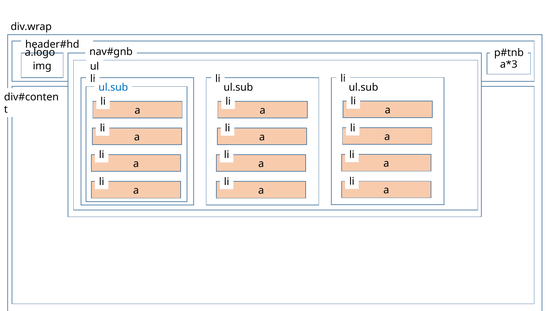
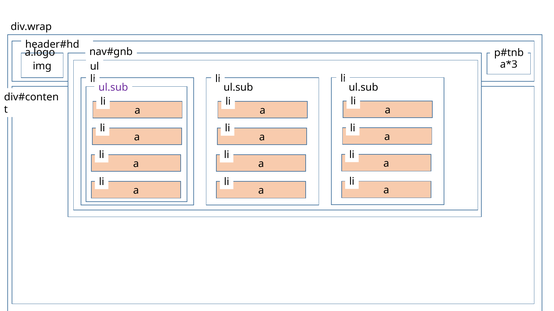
ul.sub colour: blue -> purple (113, 88)
